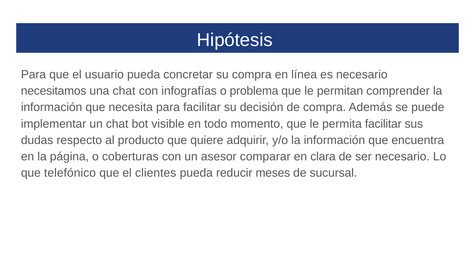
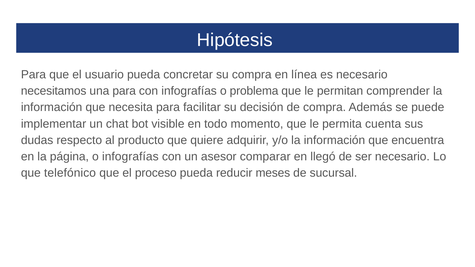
una chat: chat -> para (124, 91)
permita facilitar: facilitar -> cuenta (383, 124)
o coberturas: coberturas -> infografías (130, 157)
clara: clara -> llegó (323, 157)
clientes: clientes -> proceso (156, 173)
